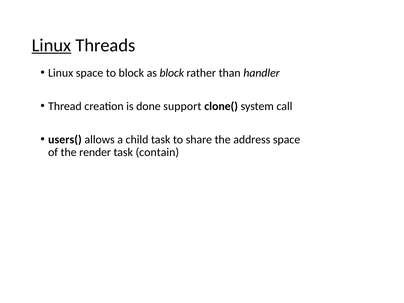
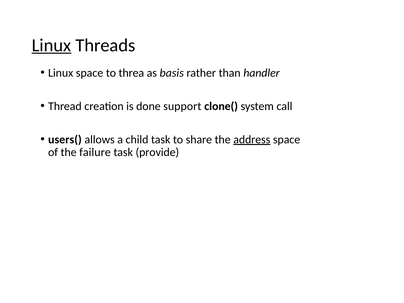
to block: block -> threa (131, 73)
as block: block -> basis (172, 73)
address underline: none -> present (252, 139)
render: render -> failure (95, 152)
contain: contain -> provide (157, 152)
